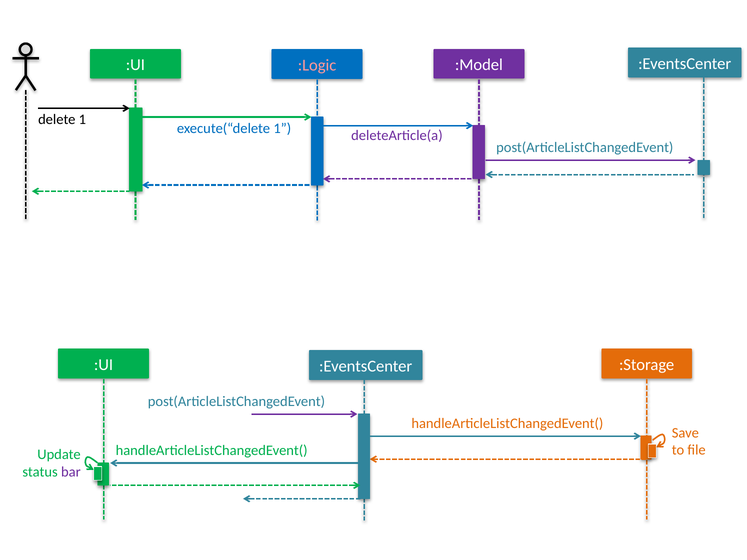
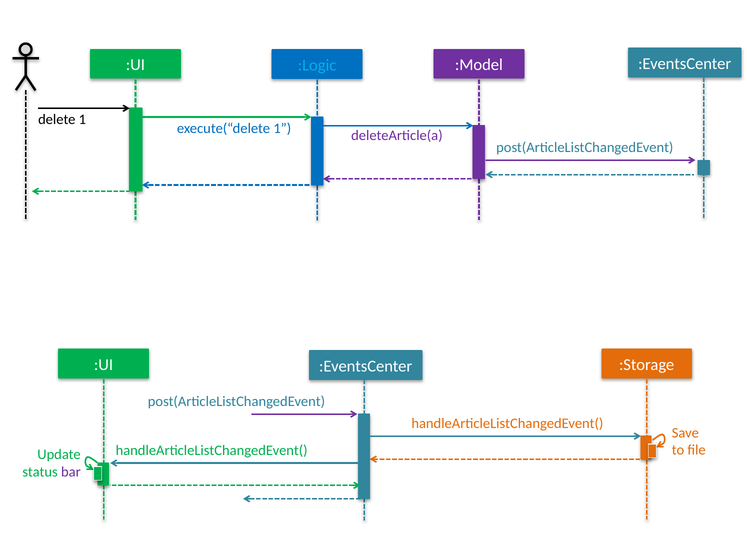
:Logic colour: pink -> light blue (317, 65)
